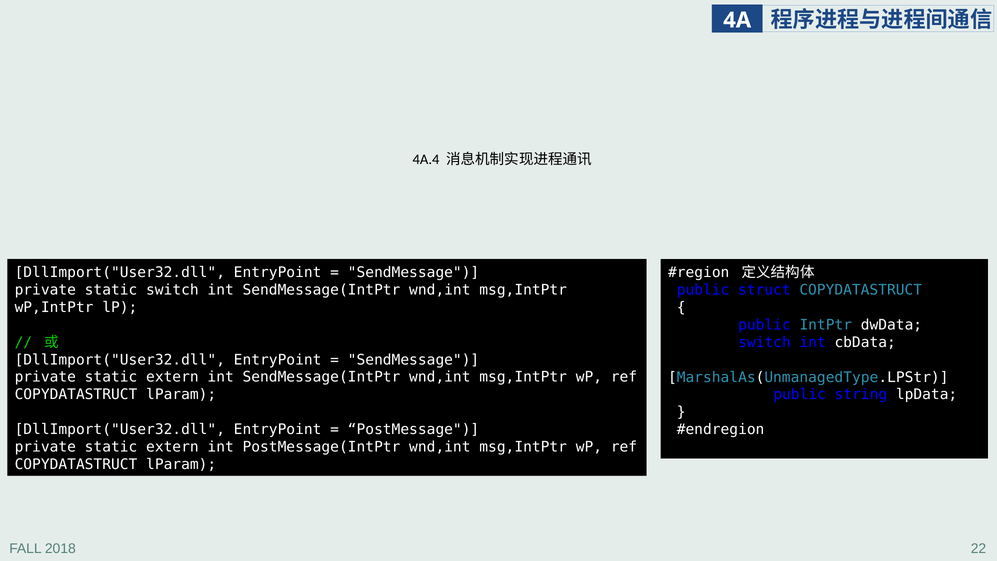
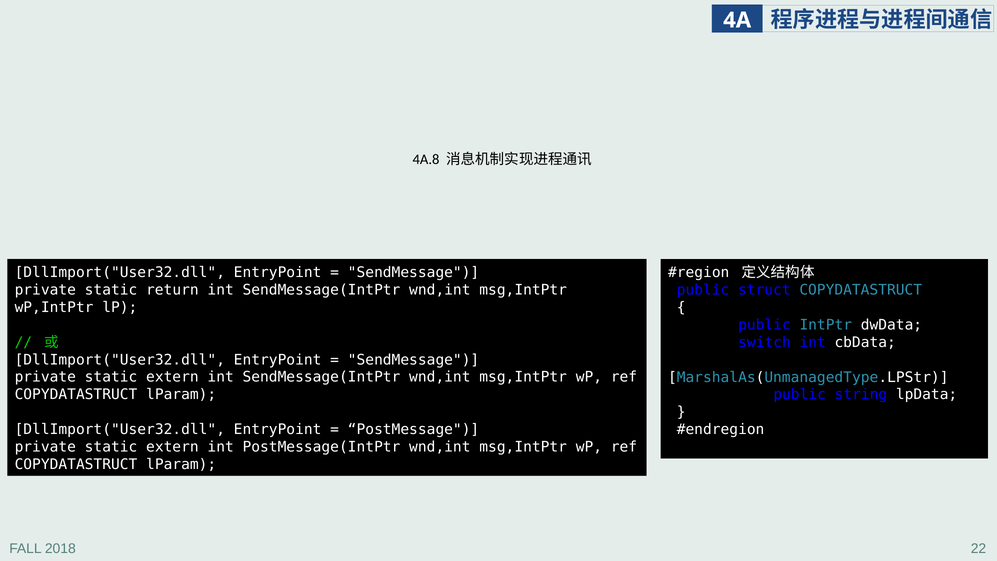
4A.4: 4A.4 -> 4A.8 (426, 159)
static switch: switch -> return (172, 290)
